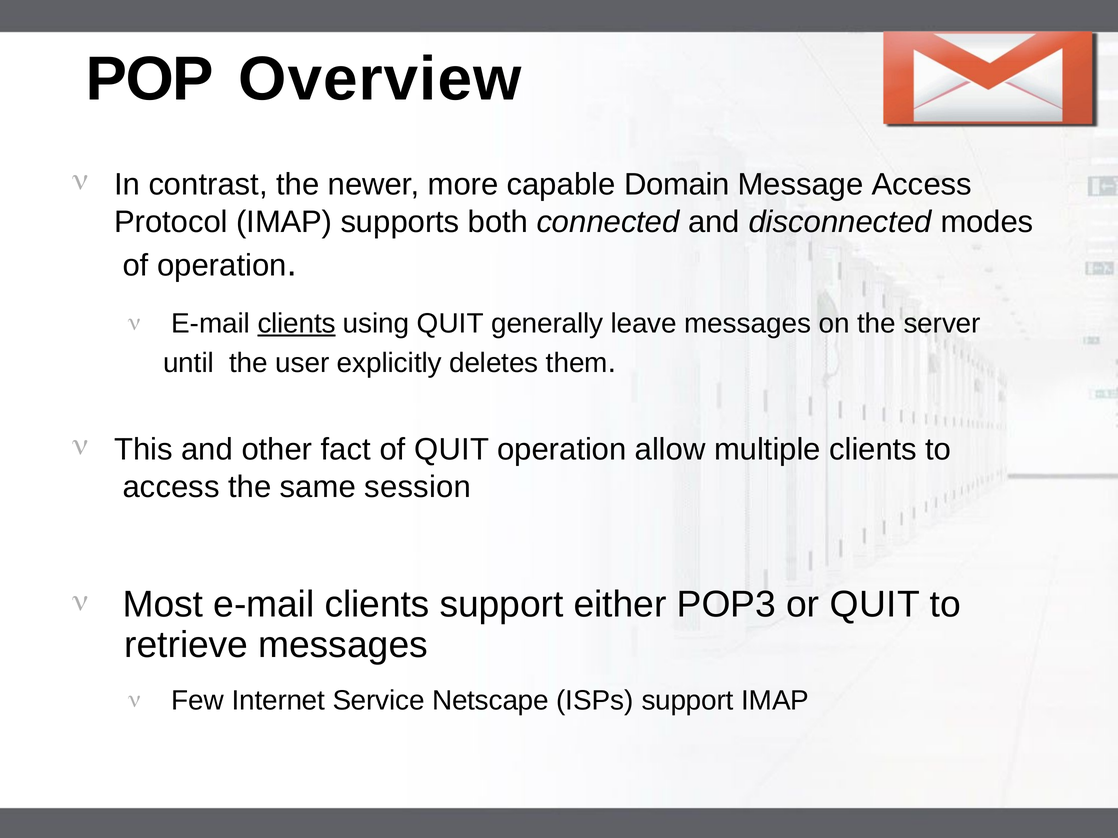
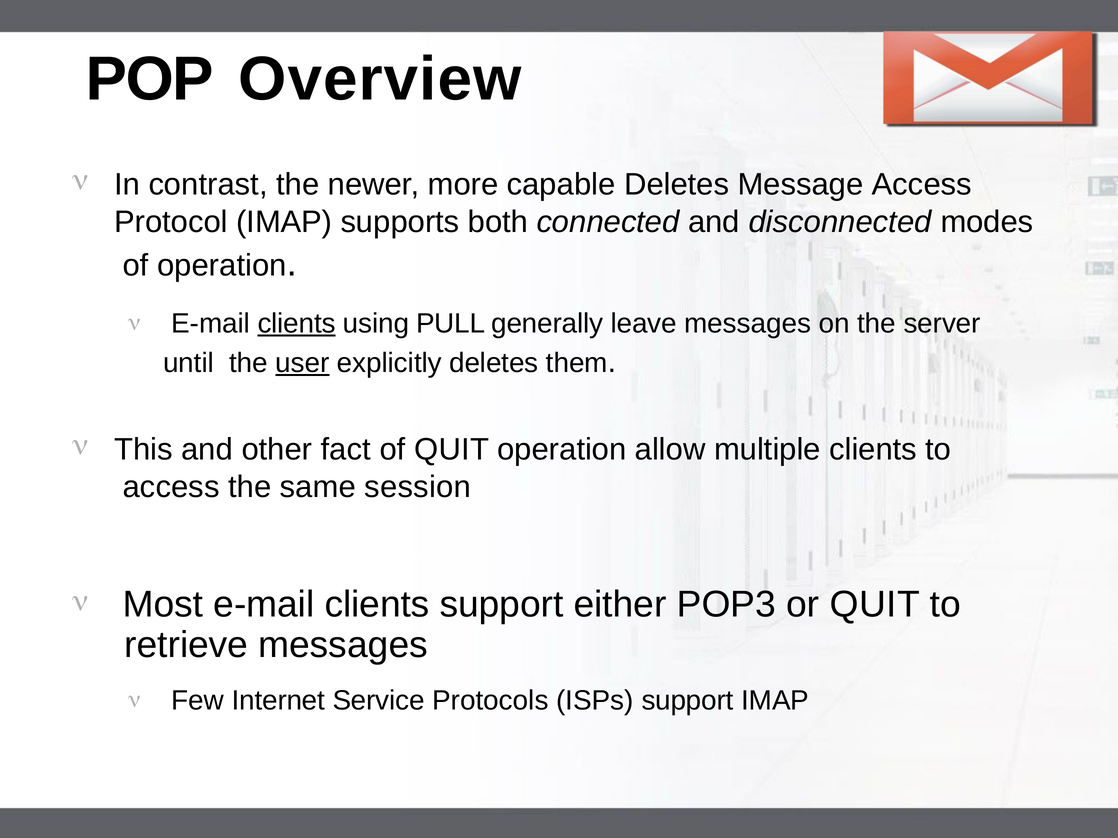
capable Domain: Domain -> Deletes (677, 185)
using QUIT: QUIT -> PULL (451, 324)
user underline: none -> present (302, 363)
Netscape: Netscape -> Protocols (490, 701)
